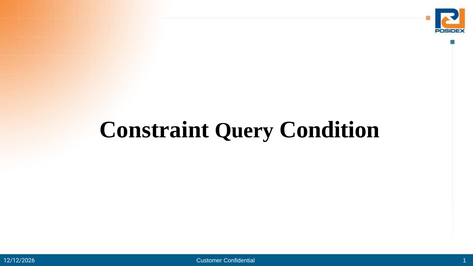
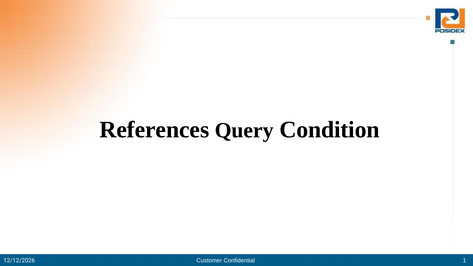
Constraint: Constraint -> References (154, 130)
